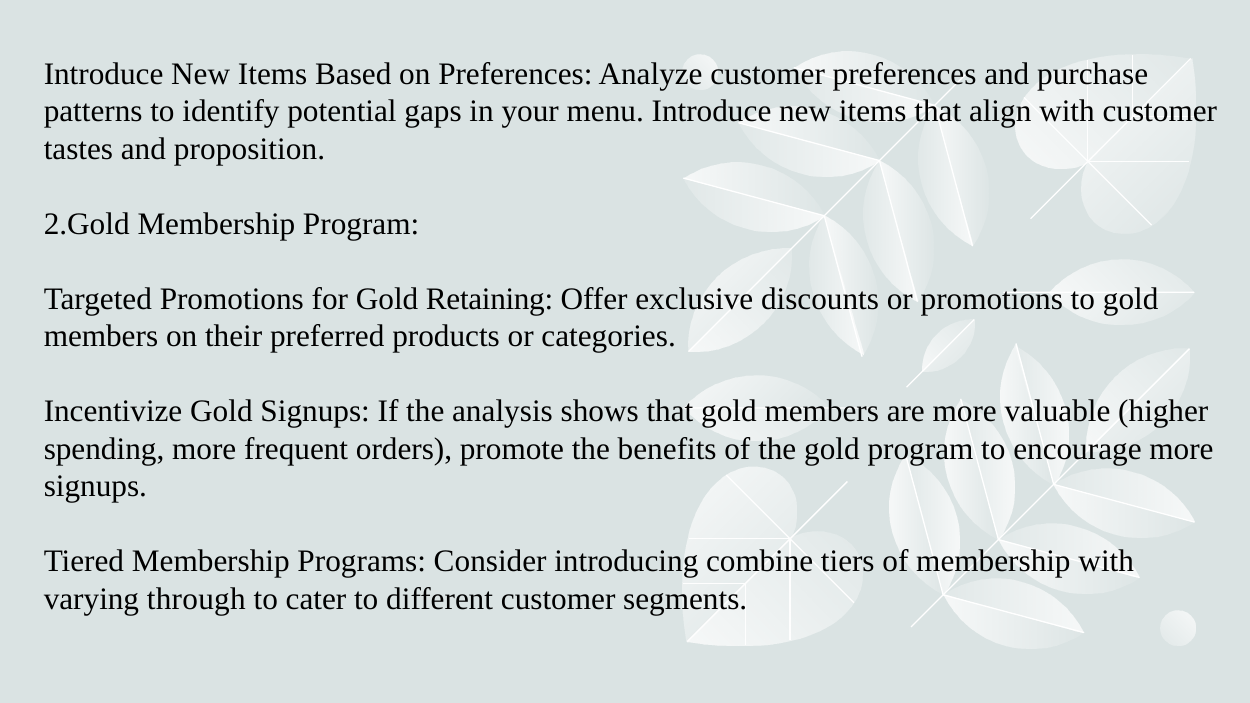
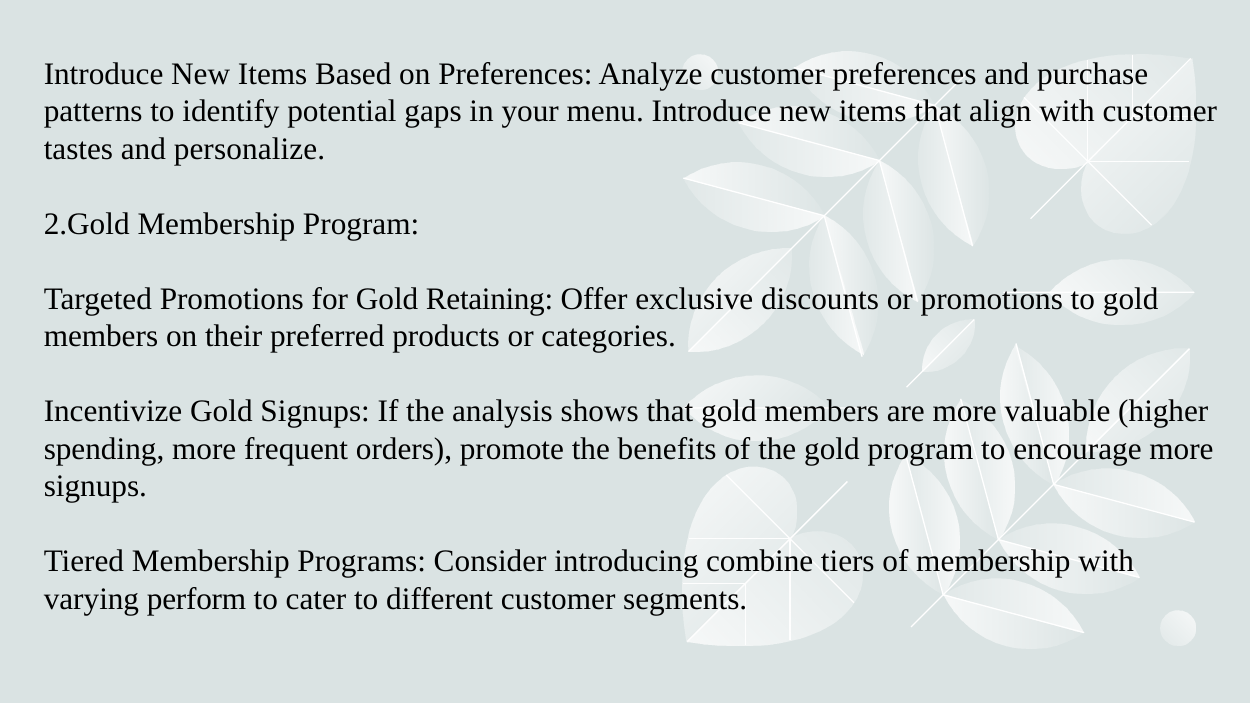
proposition: proposition -> personalize (249, 149)
through: through -> perform (197, 599)
